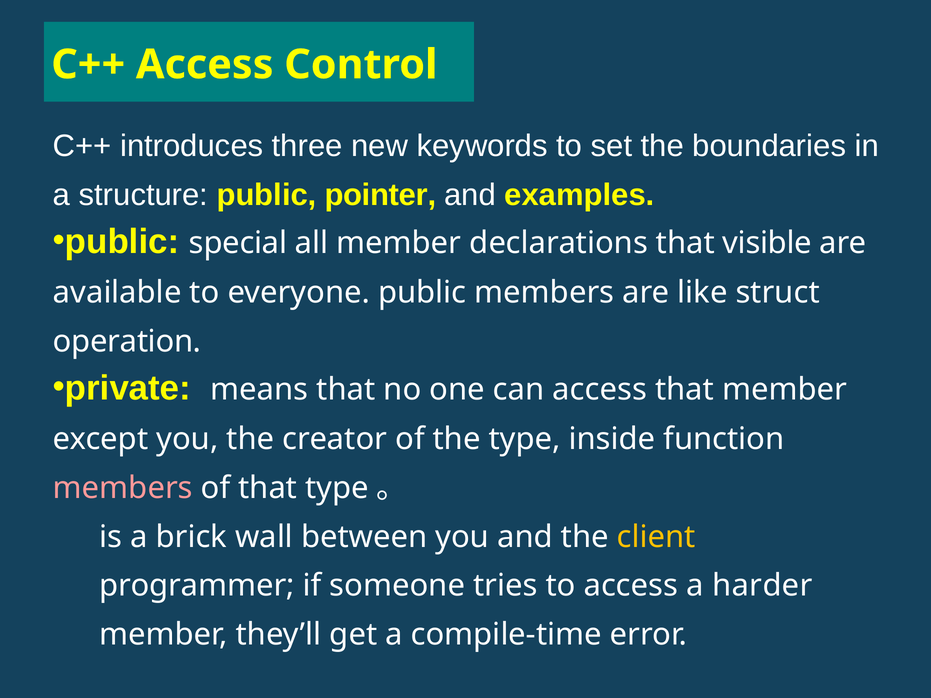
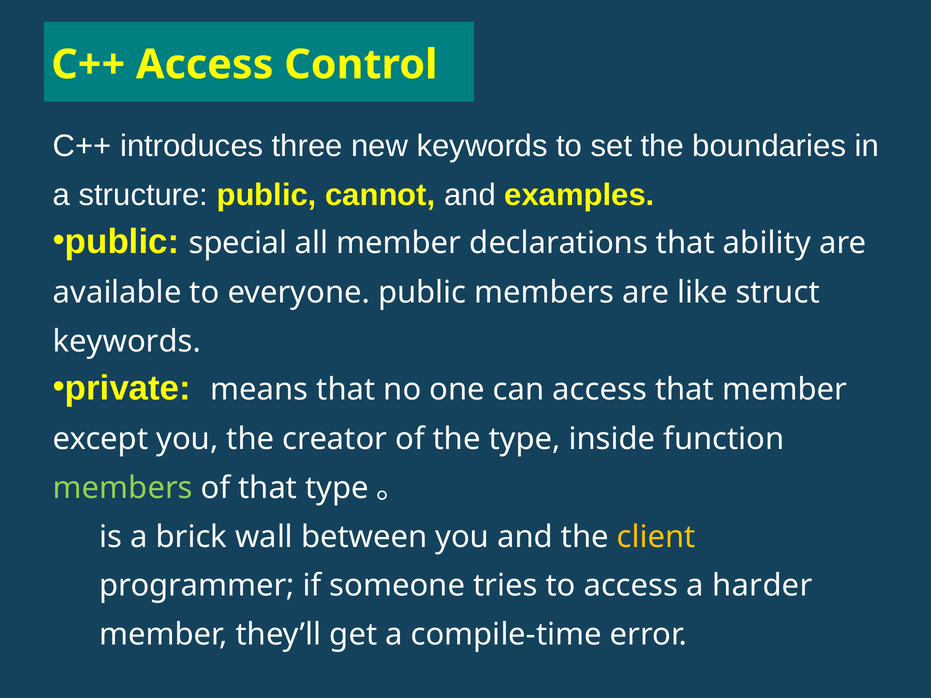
pointer: pointer -> cannot (380, 195)
visible: visible -> ability (767, 243)
operation: operation -> keywords (127, 342)
members colour: pink -> light green (123, 488)
